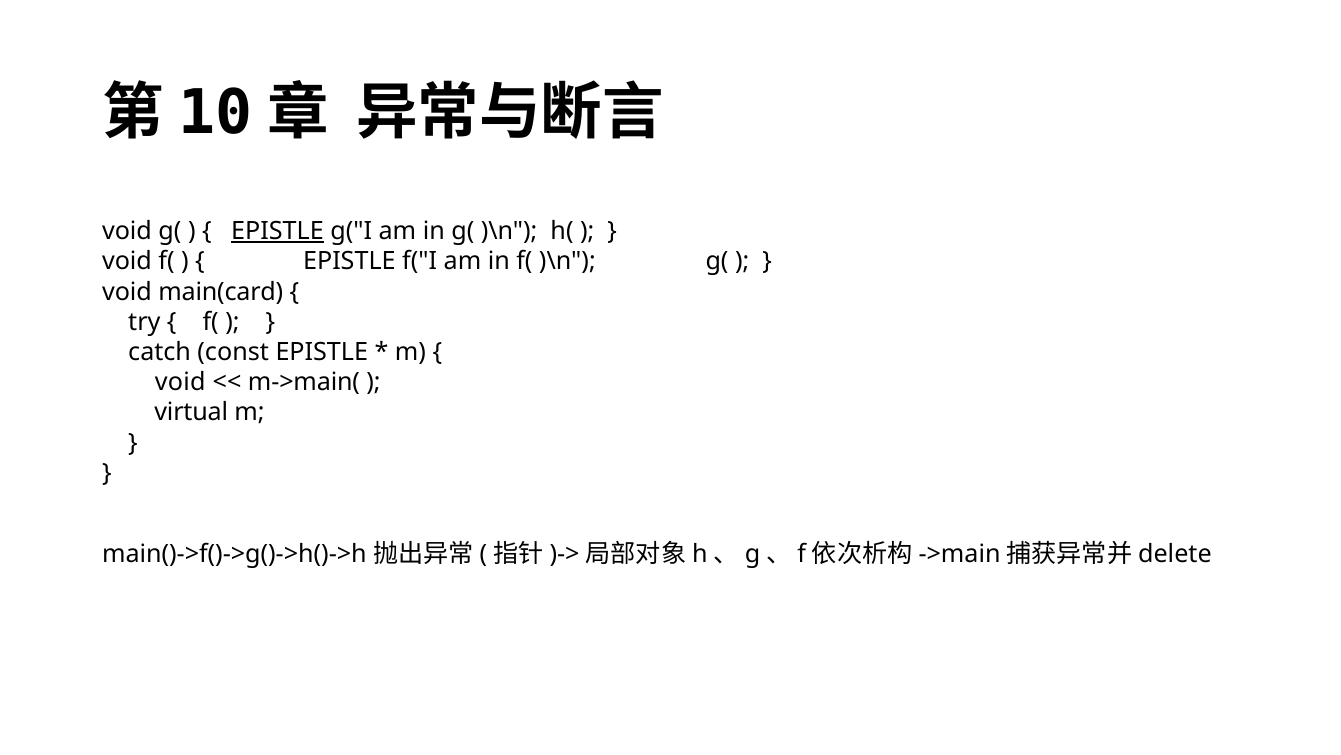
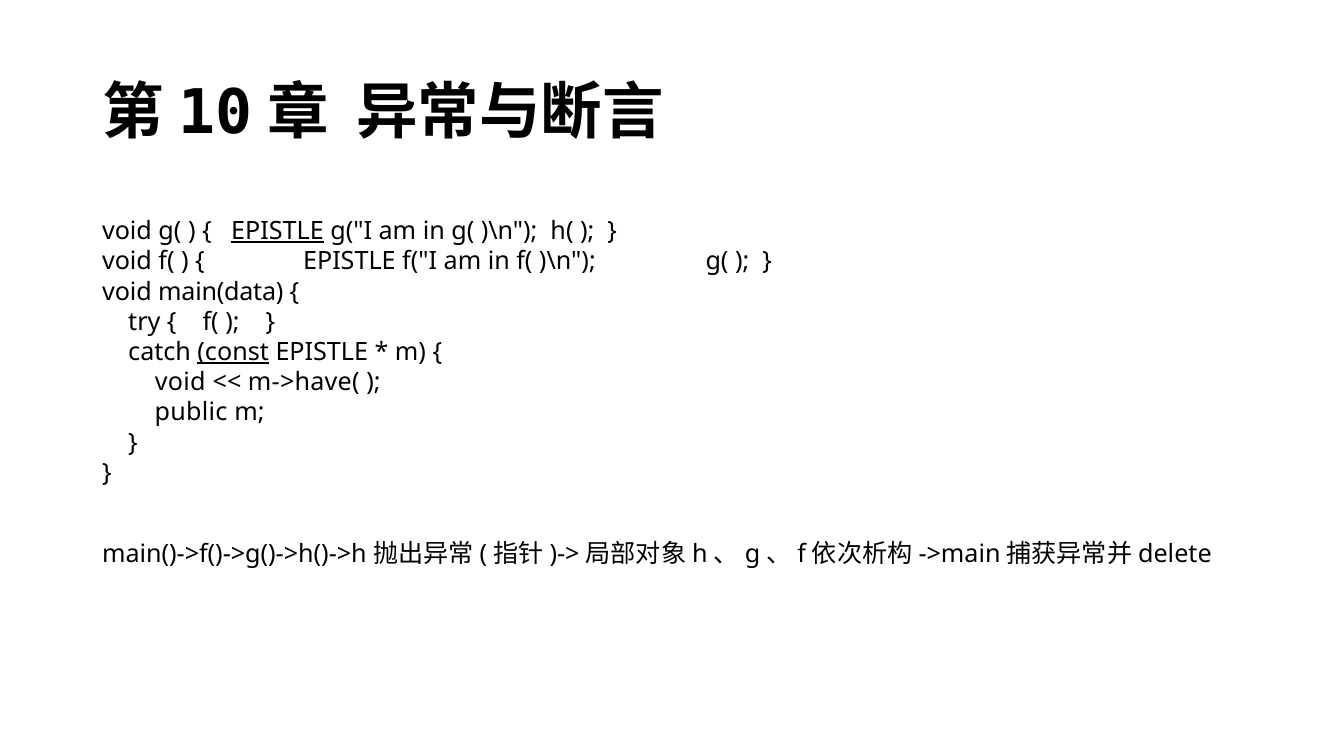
main(card: main(card -> main(data (221, 291)
const underline: none -> present (233, 352)
m->main(: m->main( -> m->have( (304, 382)
virtual: virtual -> public (191, 412)
